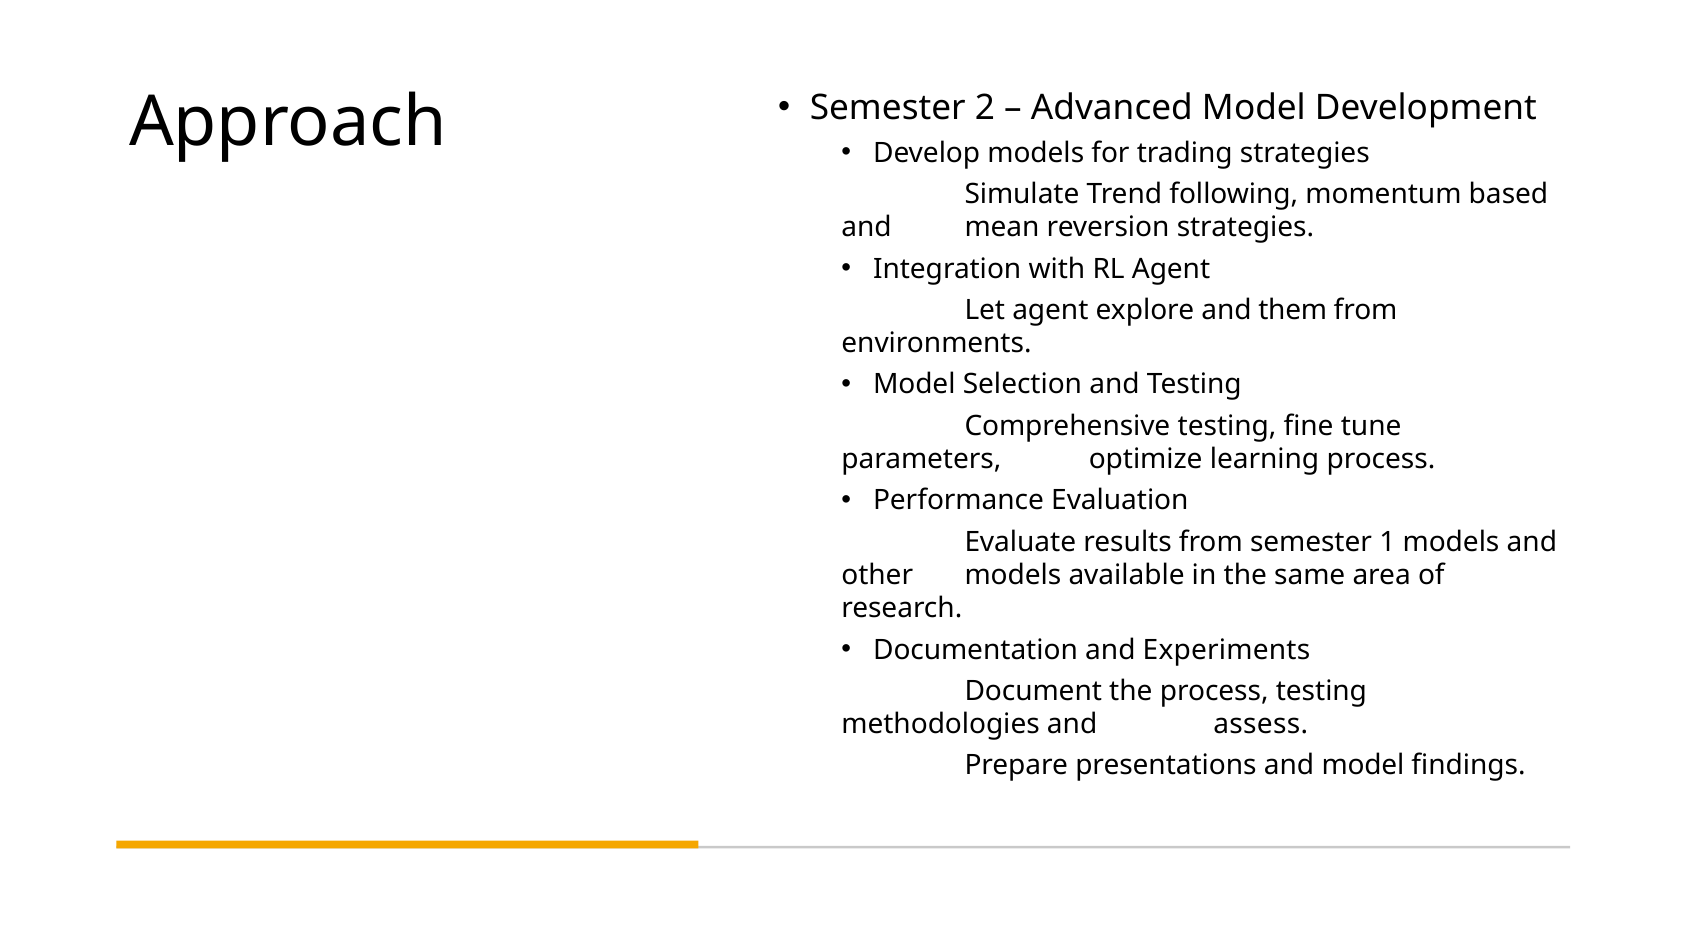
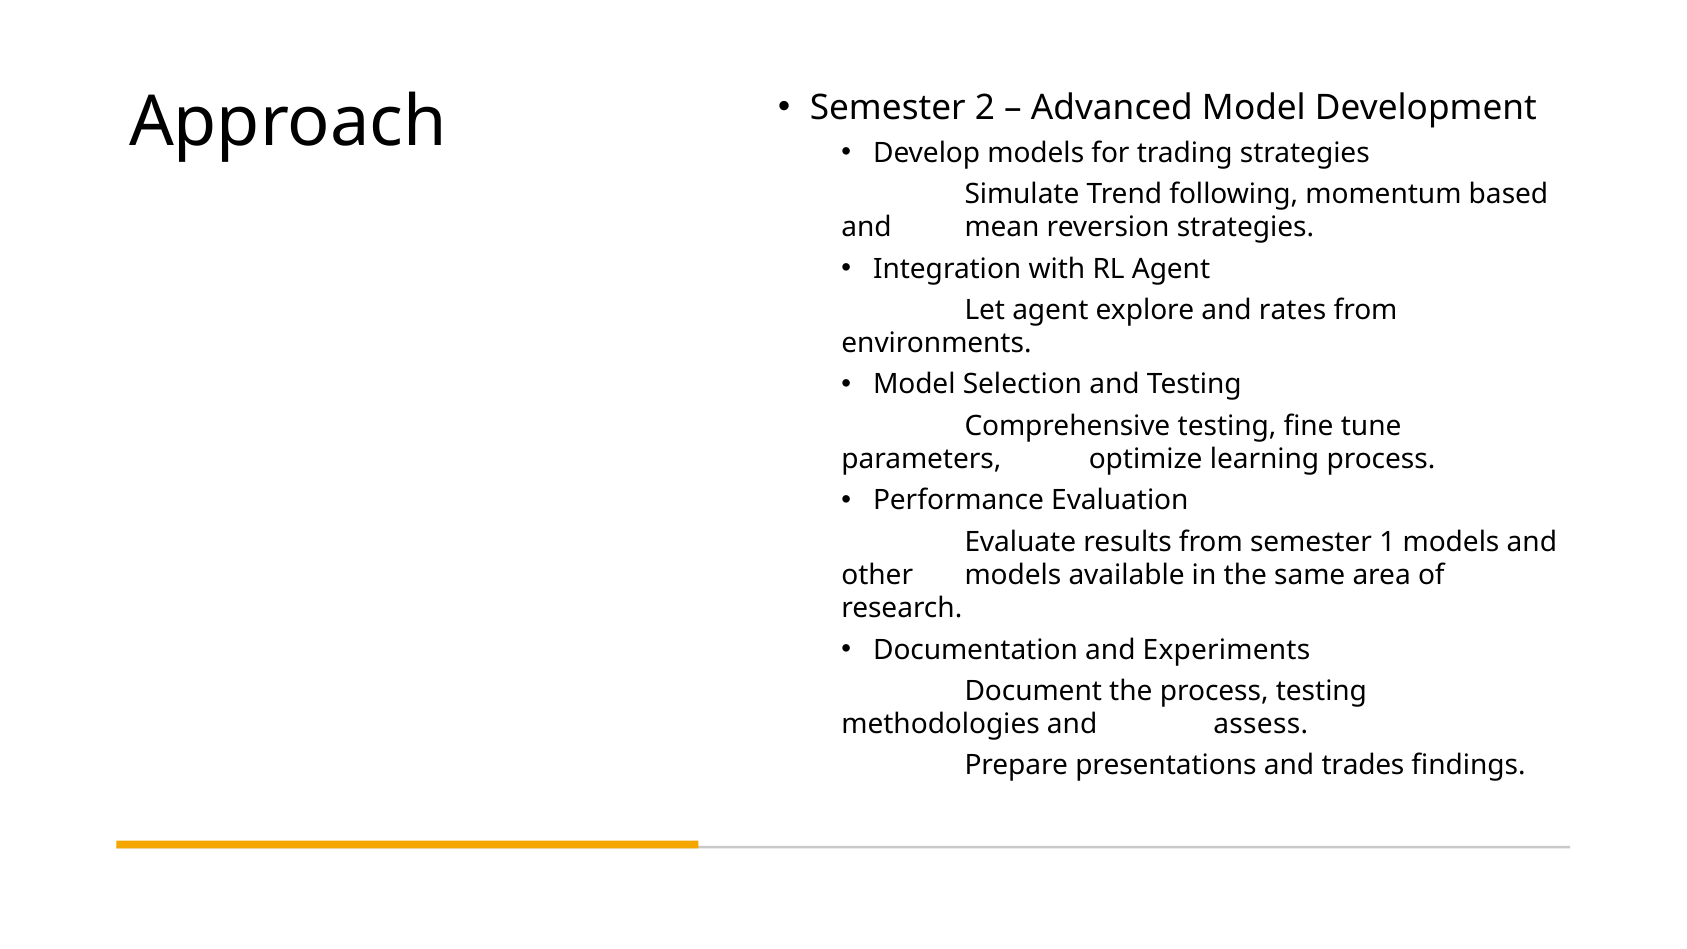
them: them -> rates (1293, 310)
and model: model -> trades (1363, 766)
